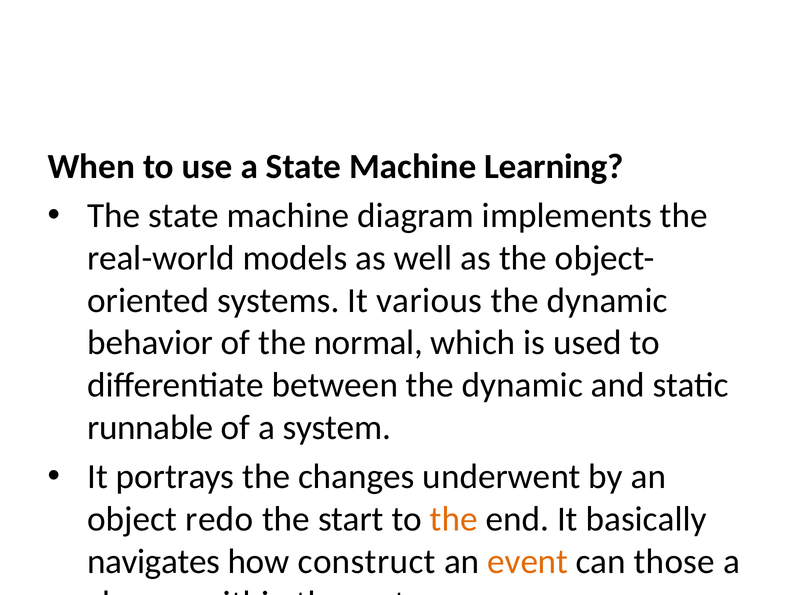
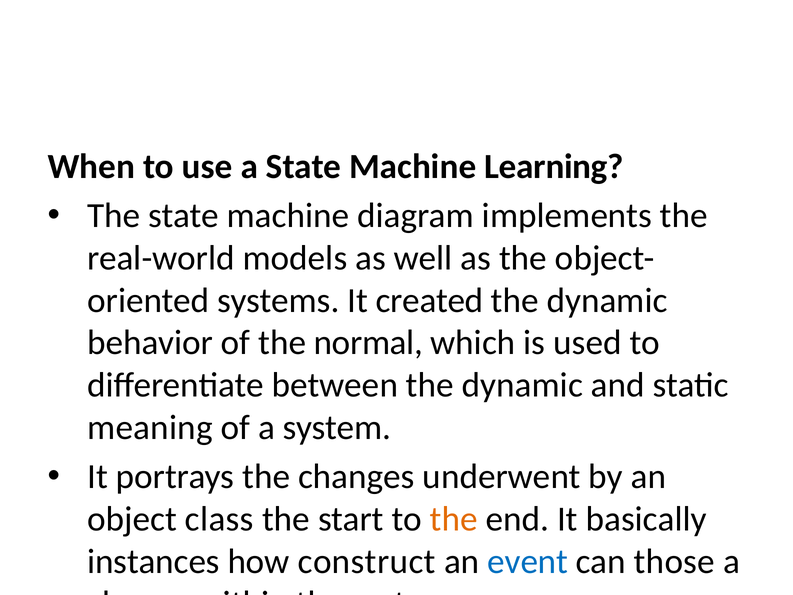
various: various -> created (430, 300)
runnable: runnable -> meaning (150, 427)
redo: redo -> class (219, 519)
navigates: navigates -> instances (153, 561)
event colour: orange -> blue (528, 561)
